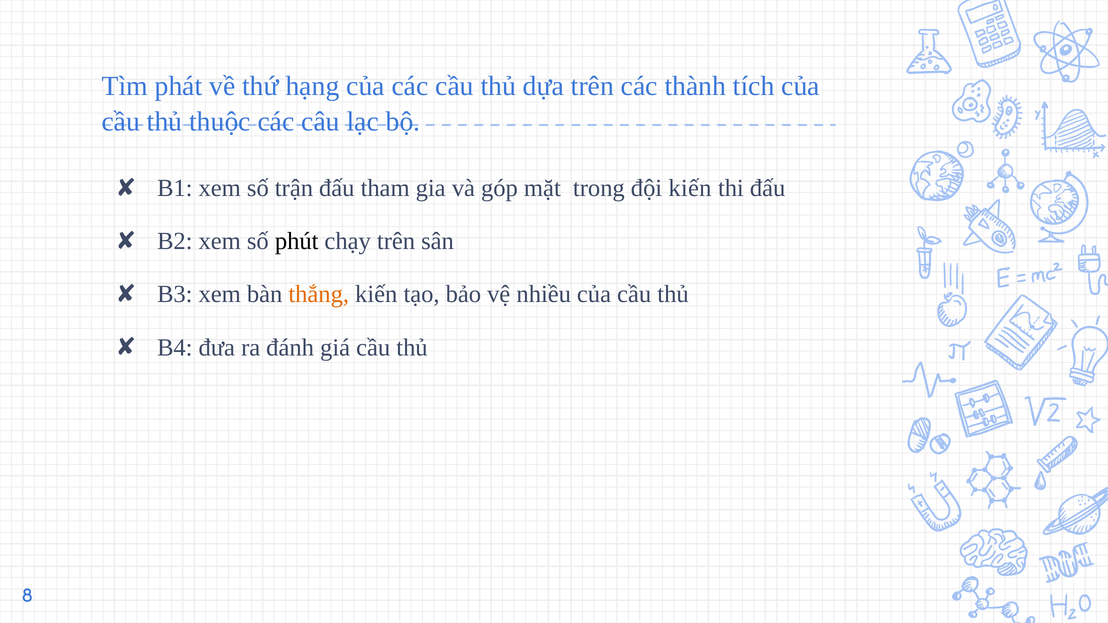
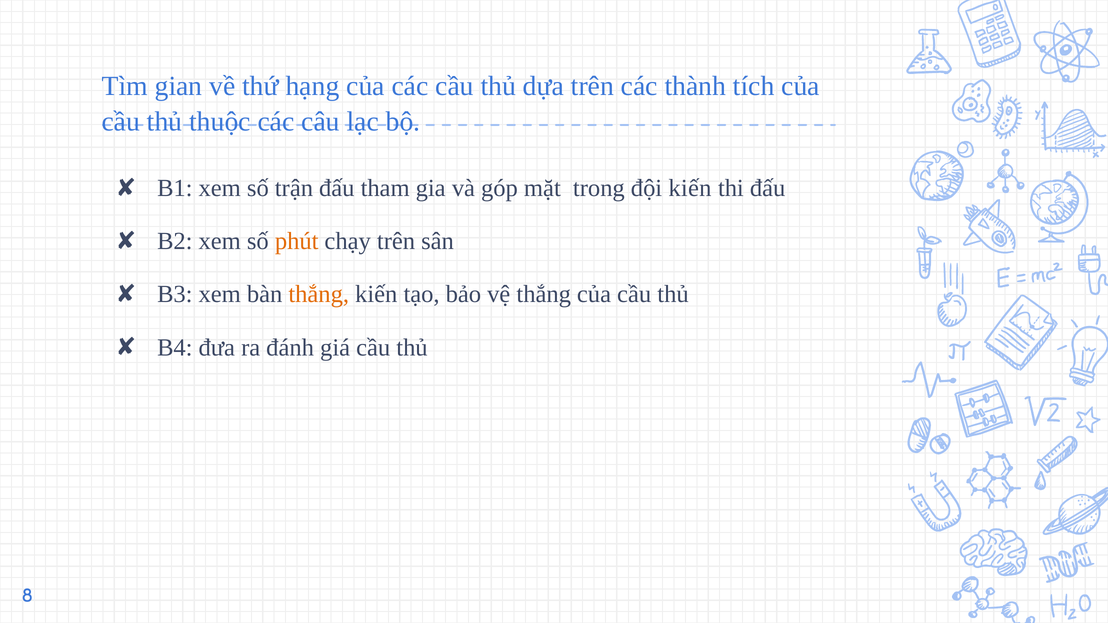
phát: phát -> gian (178, 86)
phút colour: black -> orange (297, 241)
vệ nhiều: nhiều -> thắng (544, 294)
